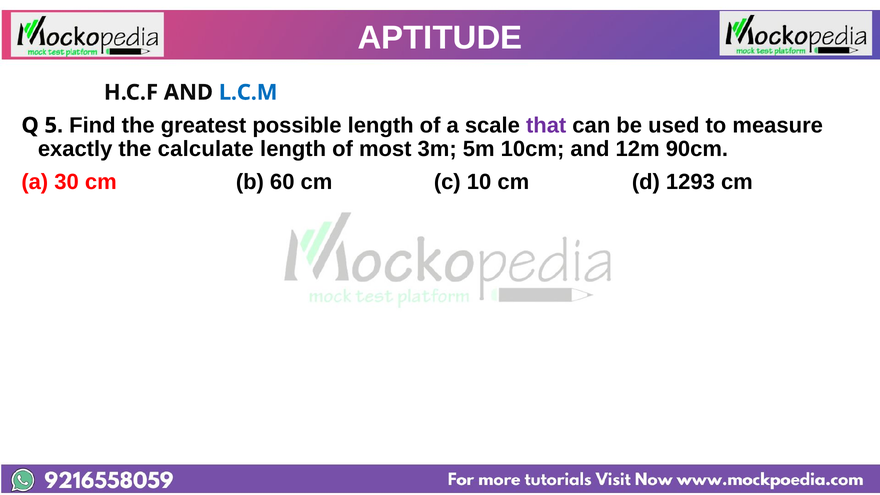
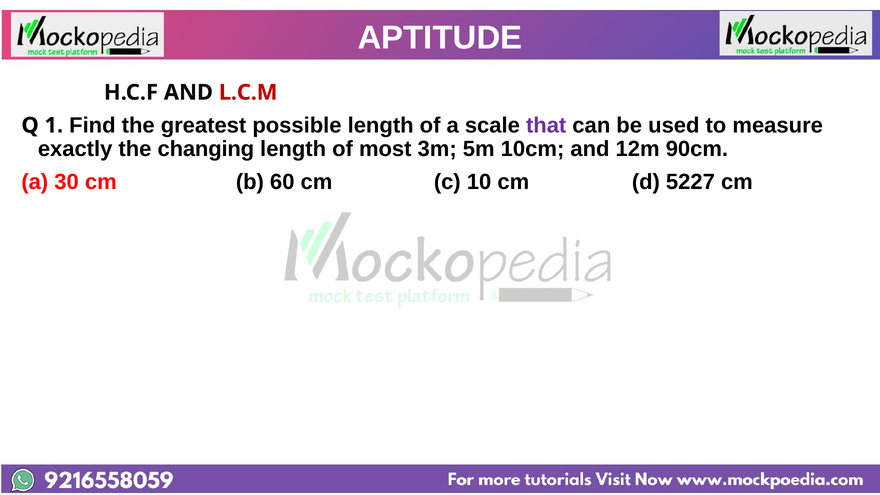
L.C.M colour: blue -> red (248, 92)
5: 5 -> 1 (51, 125)
calculate: calculate -> changing (206, 149)
1293: 1293 -> 5227 (690, 182)
